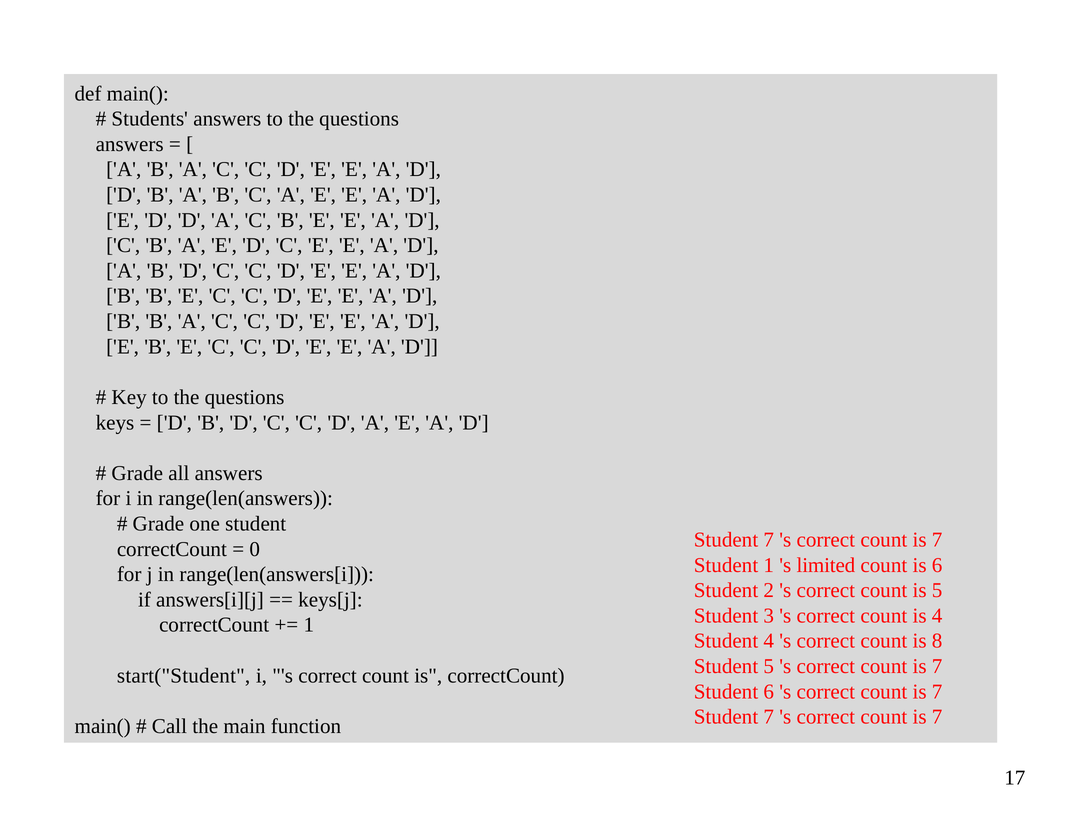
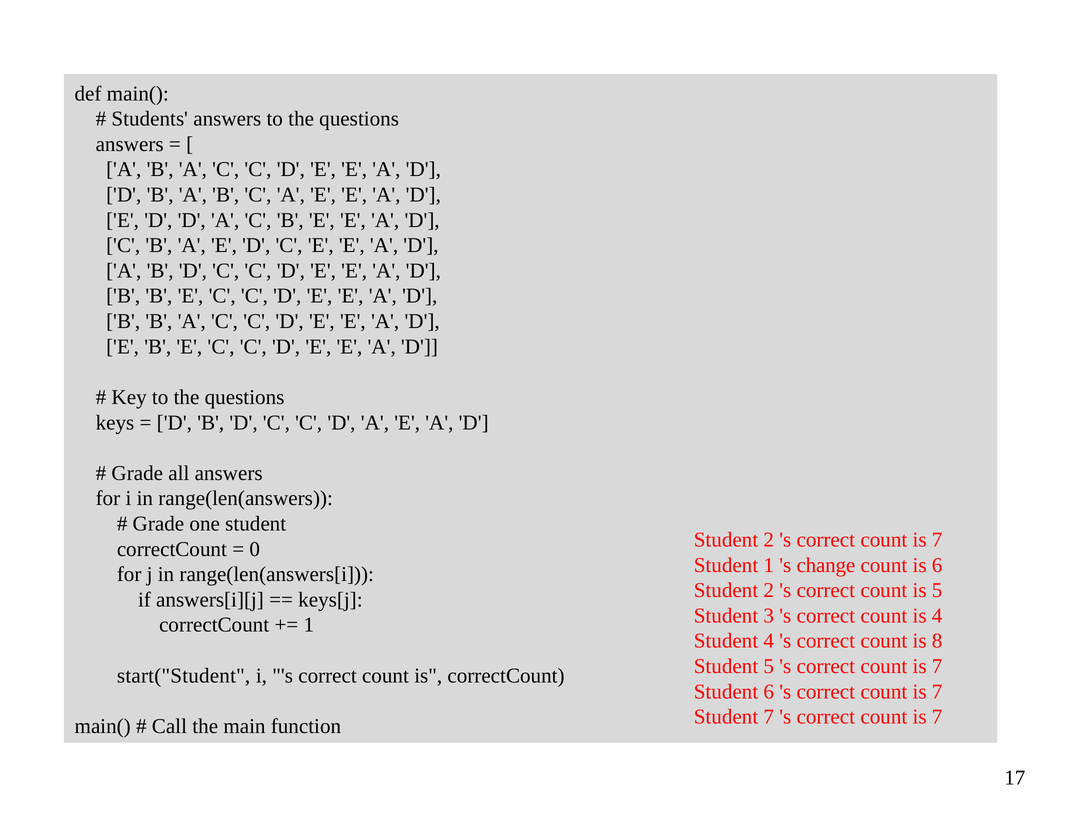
7: 7 -> 2 (769, 540)
limited: limited -> change (826, 565)
